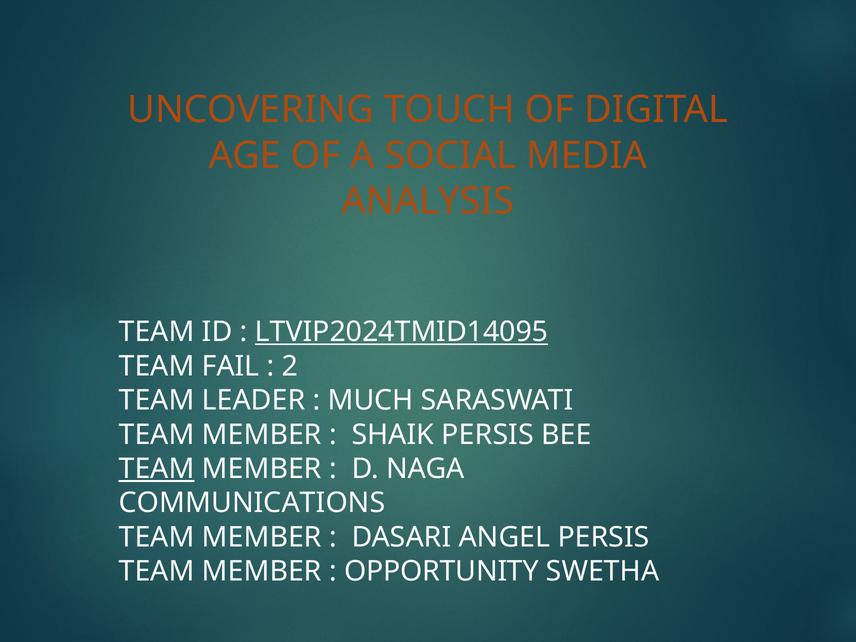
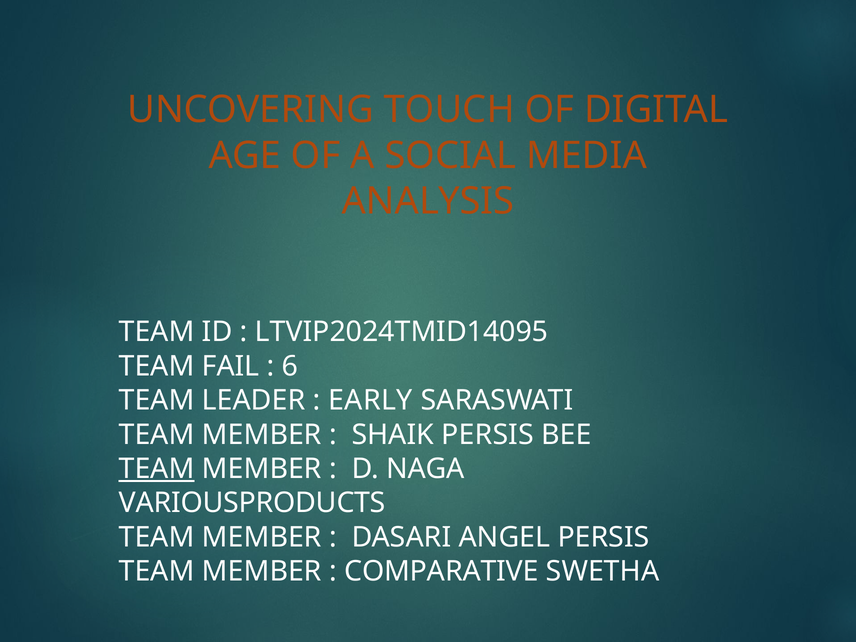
LTVIP2024TMID14095 underline: present -> none (402, 332)
2: 2 -> 6 (290, 366)
MUCH: MUCH -> EARLY (370, 400)
COMMUNICATIONS: COMMUNICATIONS -> VARIOUSPRODUCTS (252, 503)
OPPORTUNITY: OPPORTUNITY -> COMPARATIVE (441, 572)
